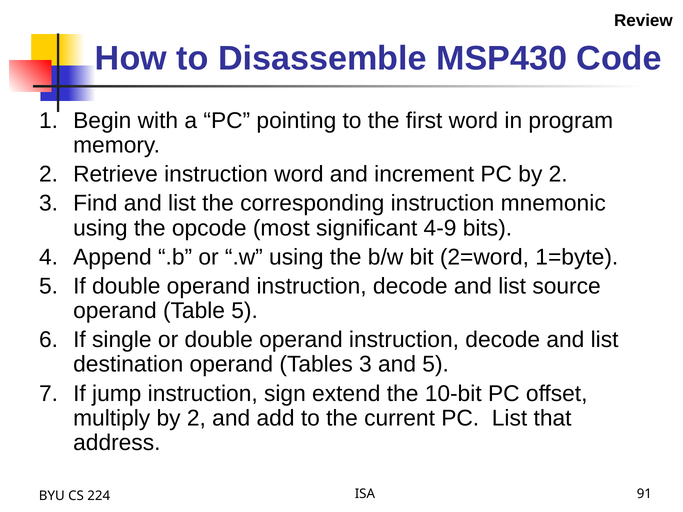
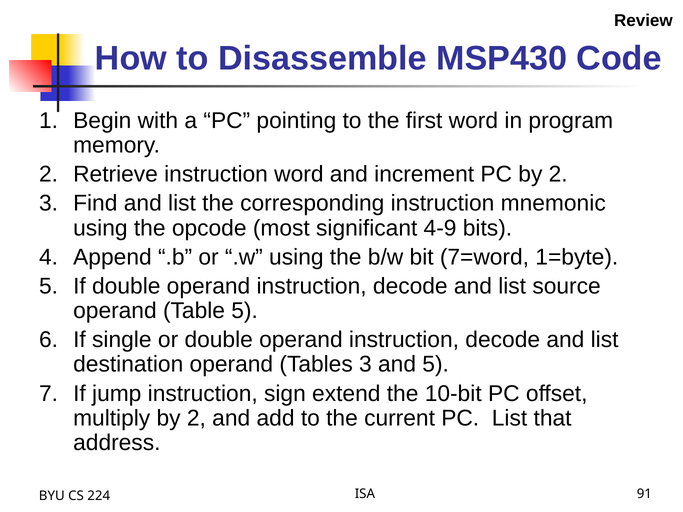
2=word: 2=word -> 7=word (484, 257)
